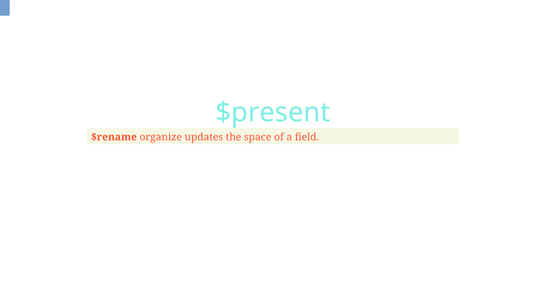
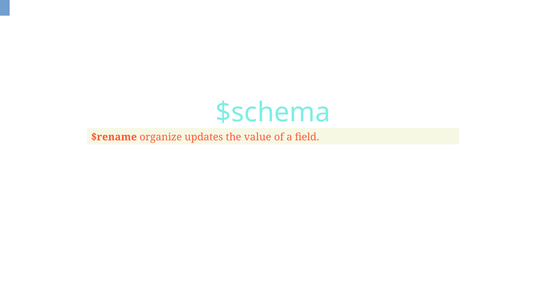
$present: $present -> $schema (273, 112)
space: space -> value (258, 137)
